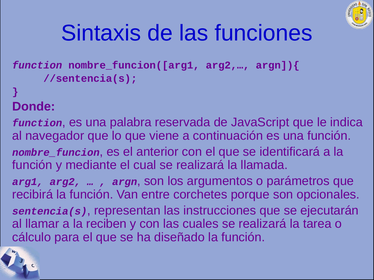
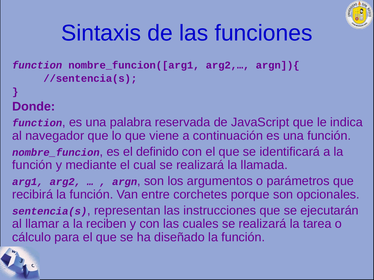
anterior: anterior -> definido (158, 152)
